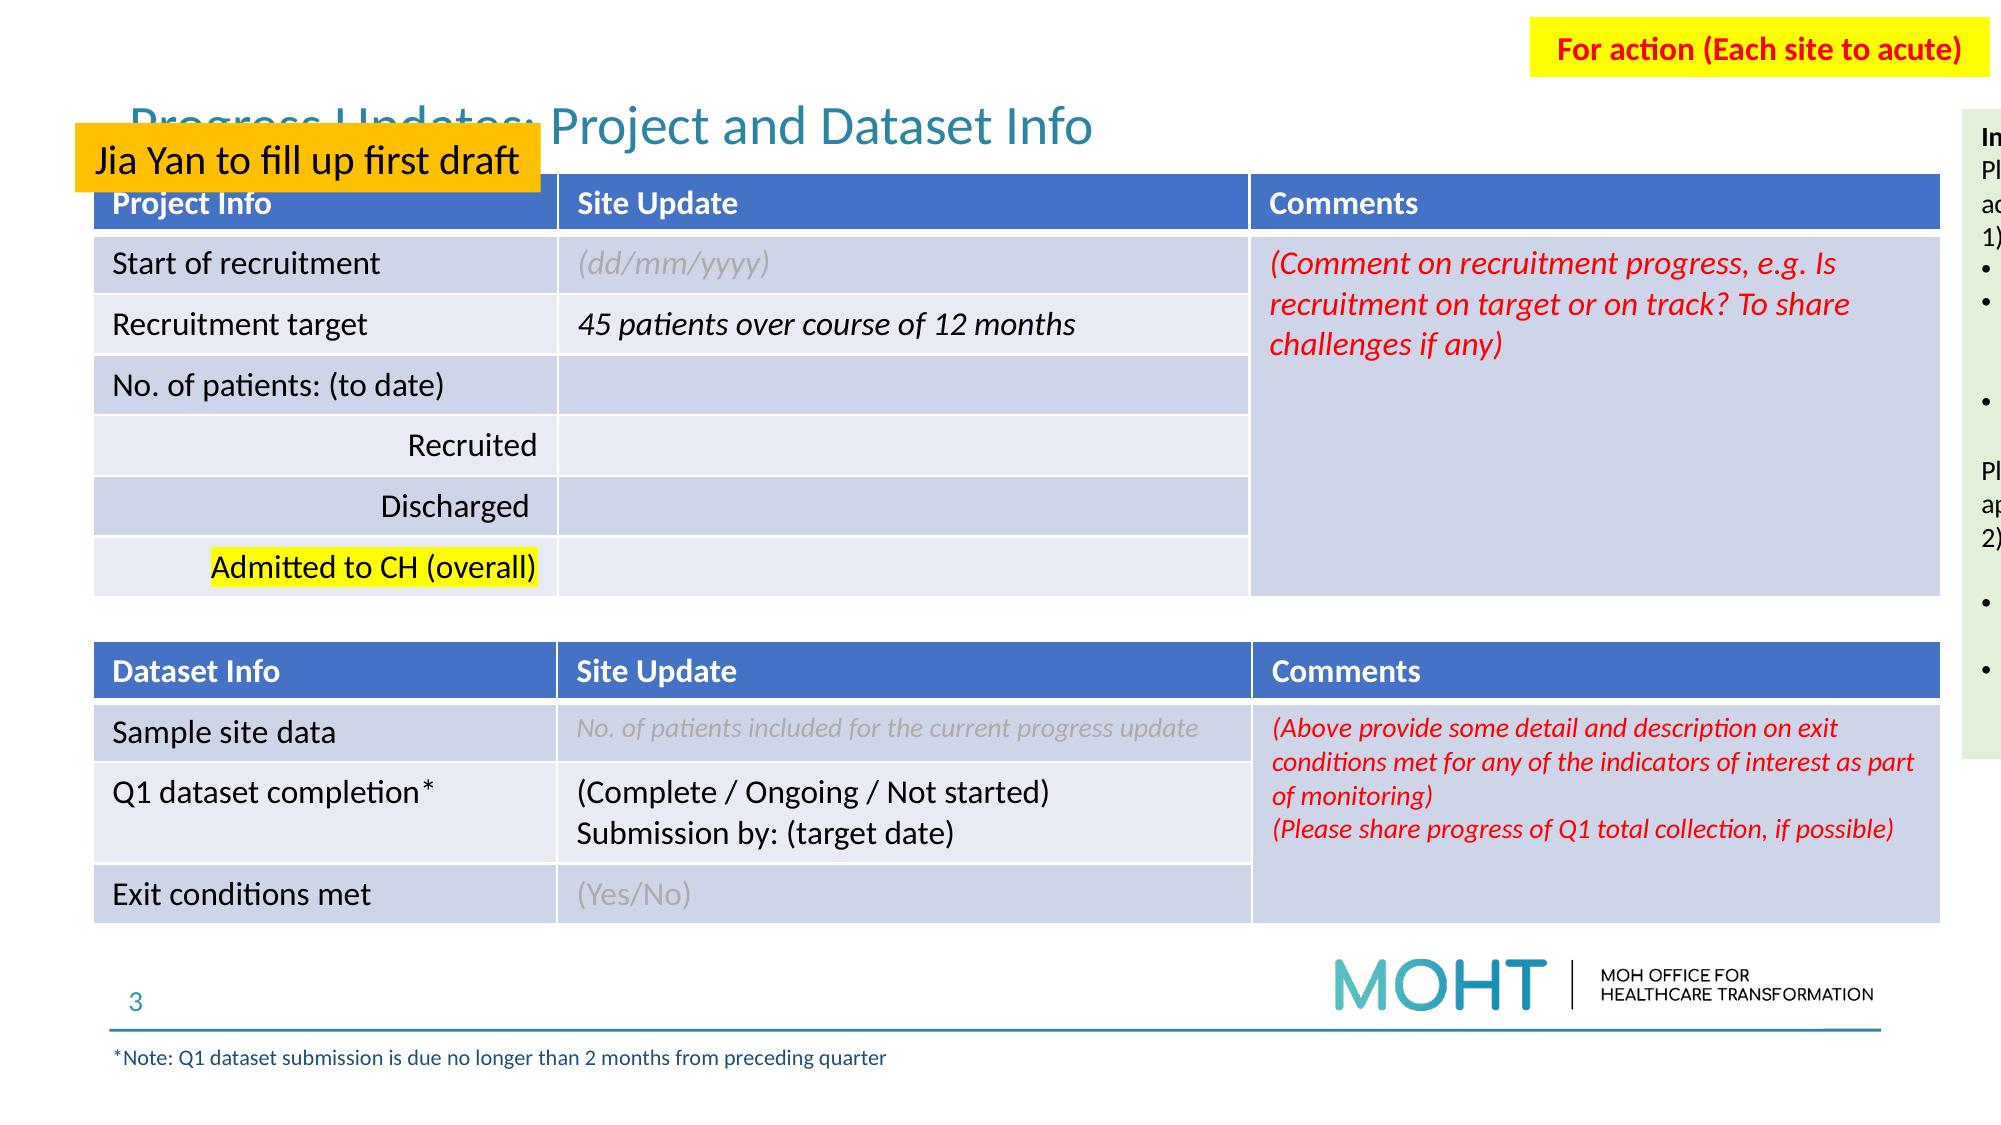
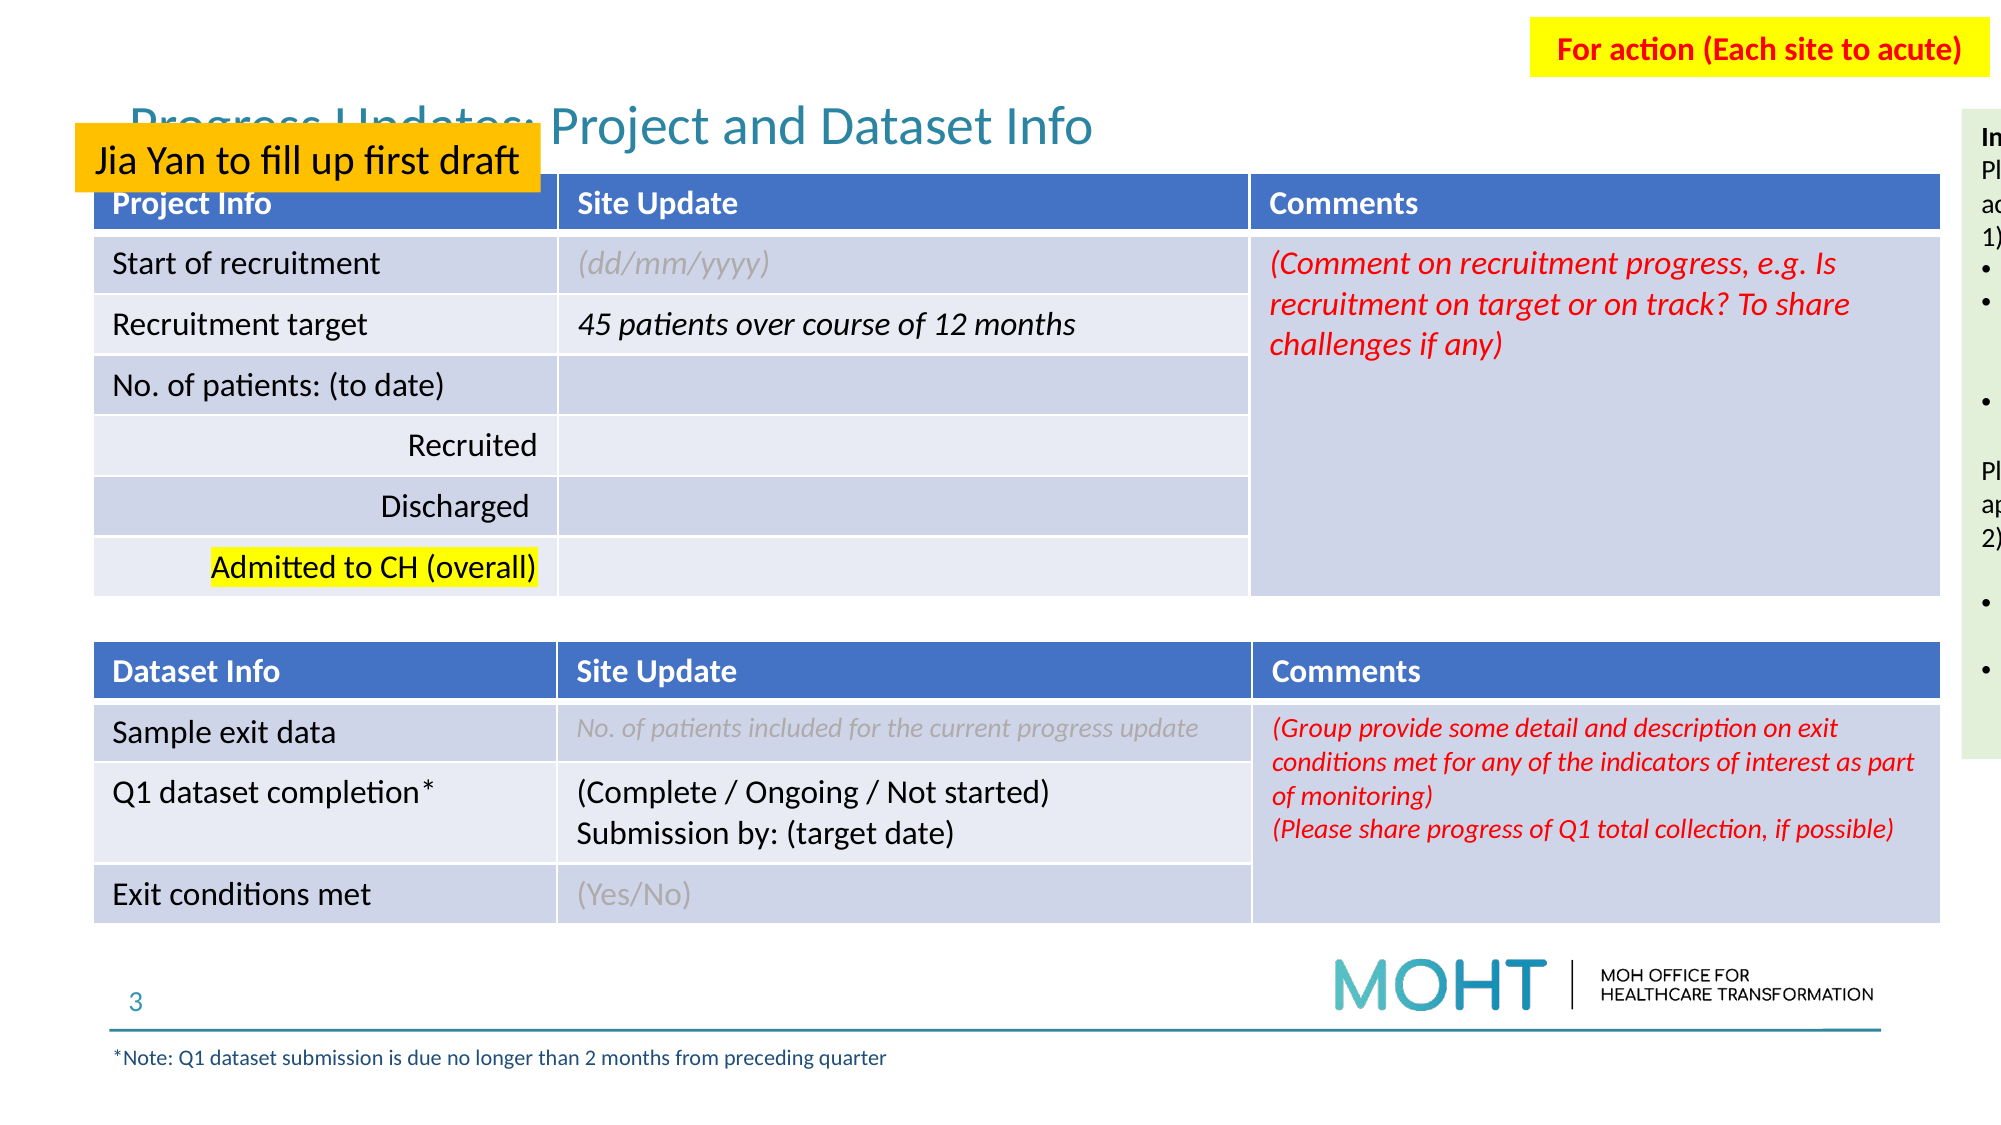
Sample site: site -> exit (244, 732)
Above: Above -> Group (1312, 729)
